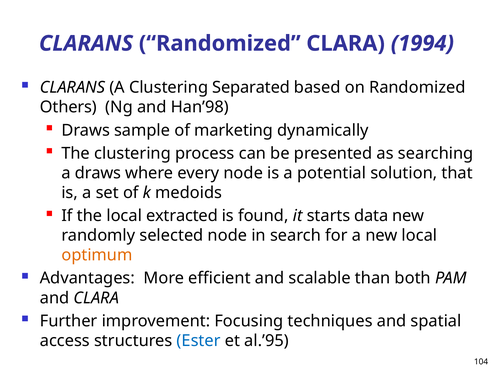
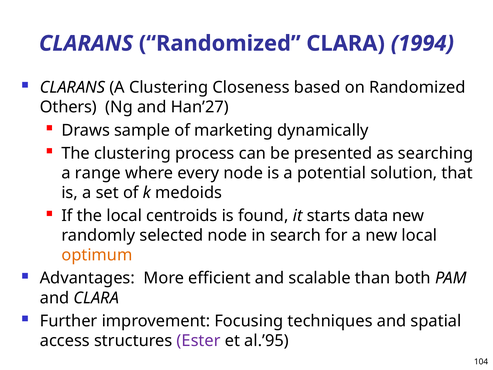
Separated: Separated -> Closeness (251, 87)
Han’98: Han’98 -> Han’27 (200, 107)
a draws: draws -> range (98, 173)
extracted: extracted -> centroids (182, 216)
Ester colour: blue -> purple (199, 340)
